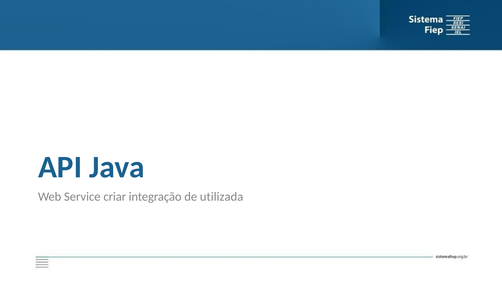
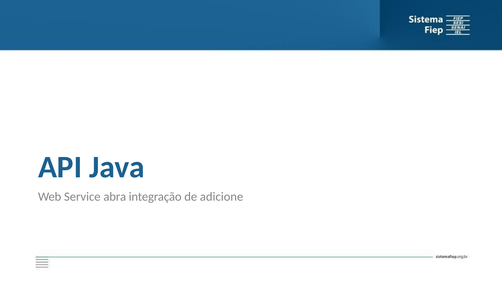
criar: criar -> abra (115, 197)
utilizada: utilizada -> adicione (222, 197)
